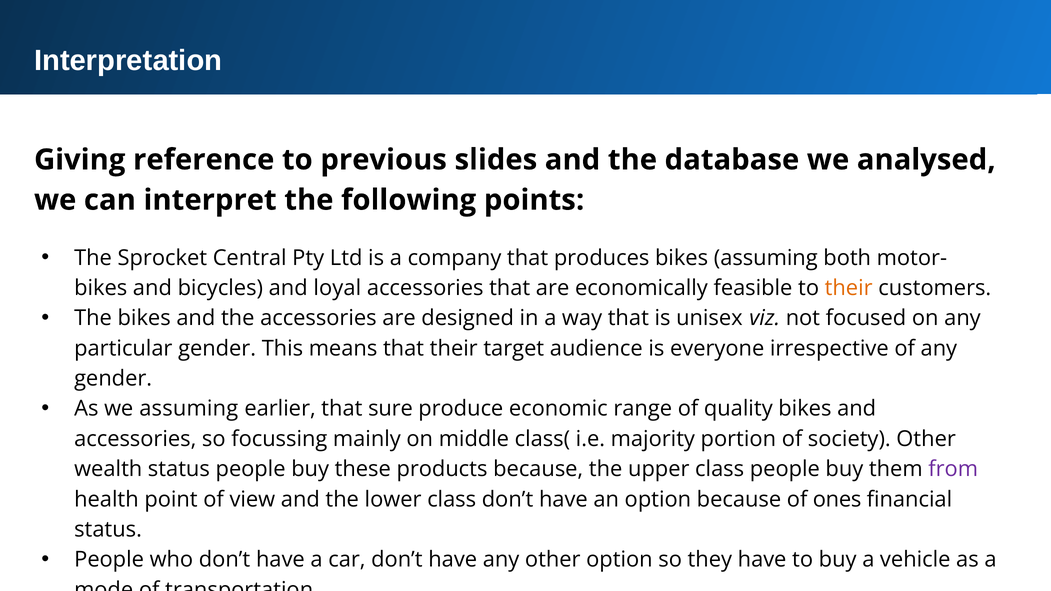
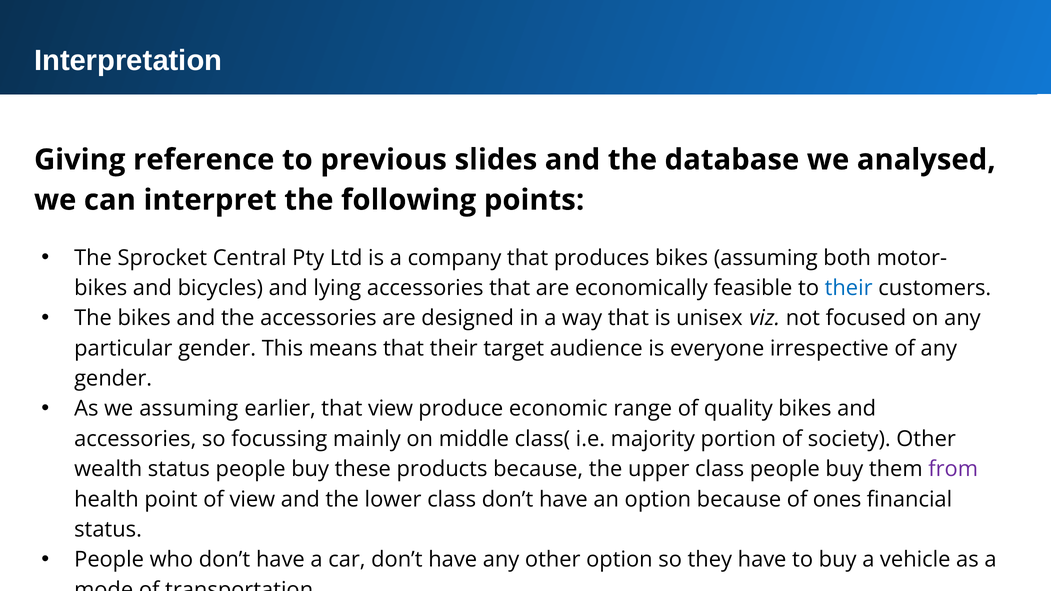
loyal: loyal -> lying (337, 288)
their colour: orange -> blue (849, 288)
that sure: sure -> view (391, 409)
